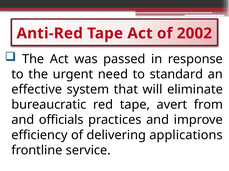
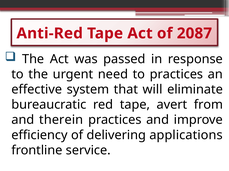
2002: 2002 -> 2087 (194, 34)
to standard: standard -> practices (176, 75)
officials: officials -> therein (61, 120)
